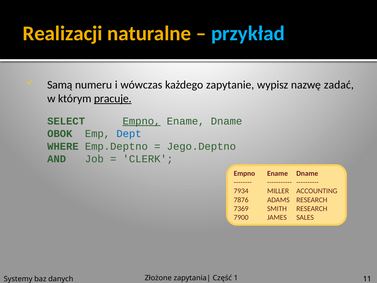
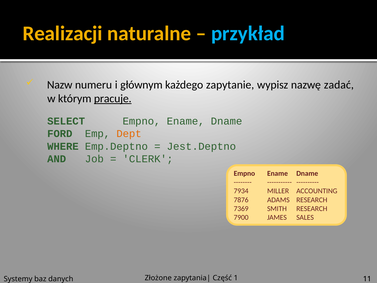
Samą: Samą -> Nazw (60, 85)
wówczas: wówczas -> głównym (141, 85)
Empno underline: present -> none (142, 121)
OBOK: OBOK -> FORD (60, 134)
Dept colour: blue -> orange (129, 134)
Jego.Deptno: Jego.Deptno -> Jest.Deptno (201, 146)
